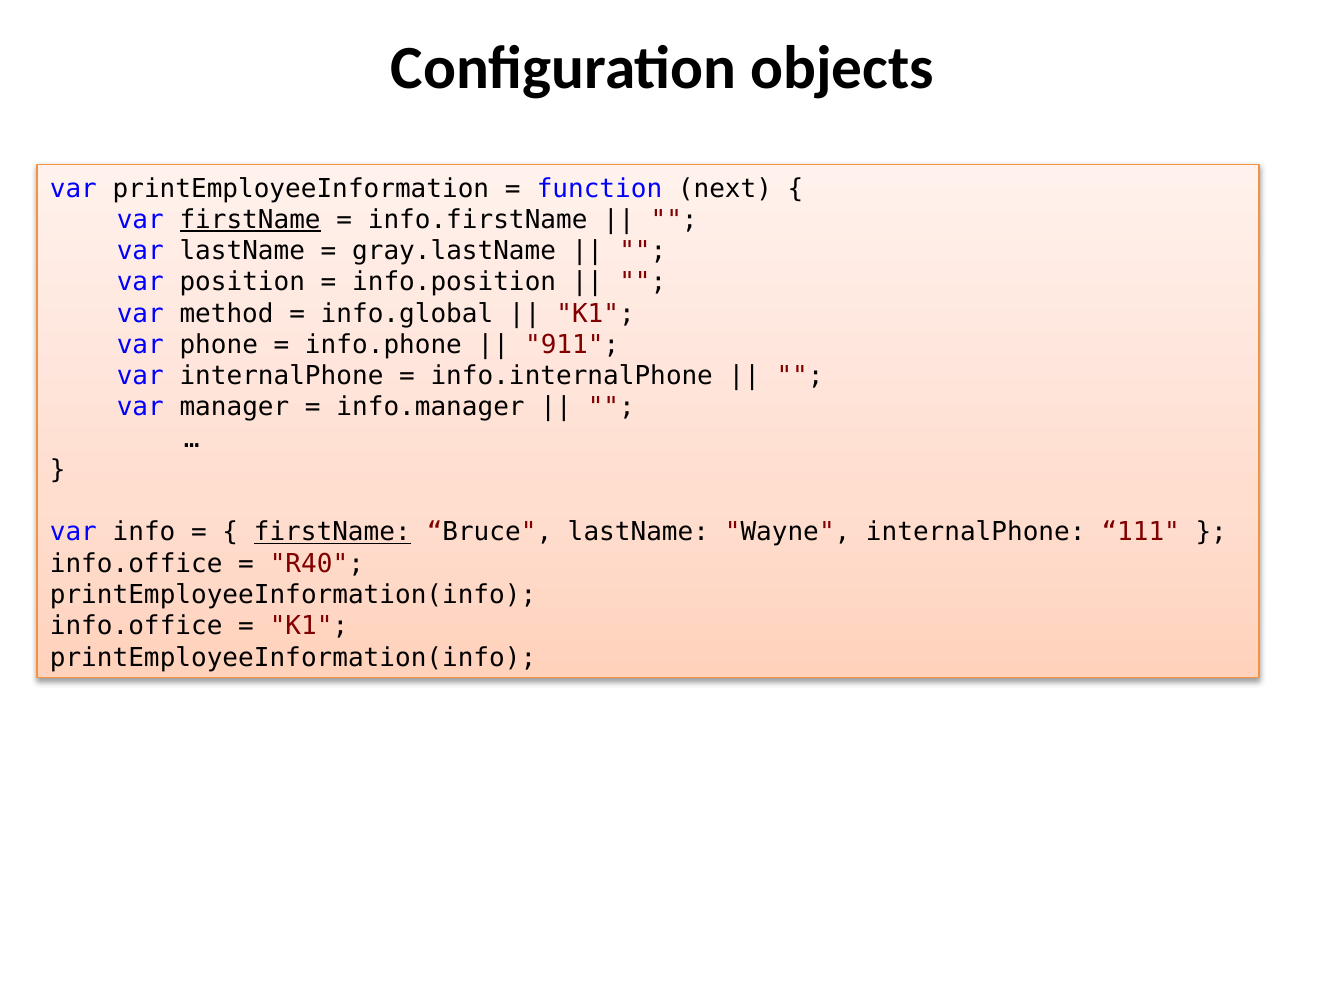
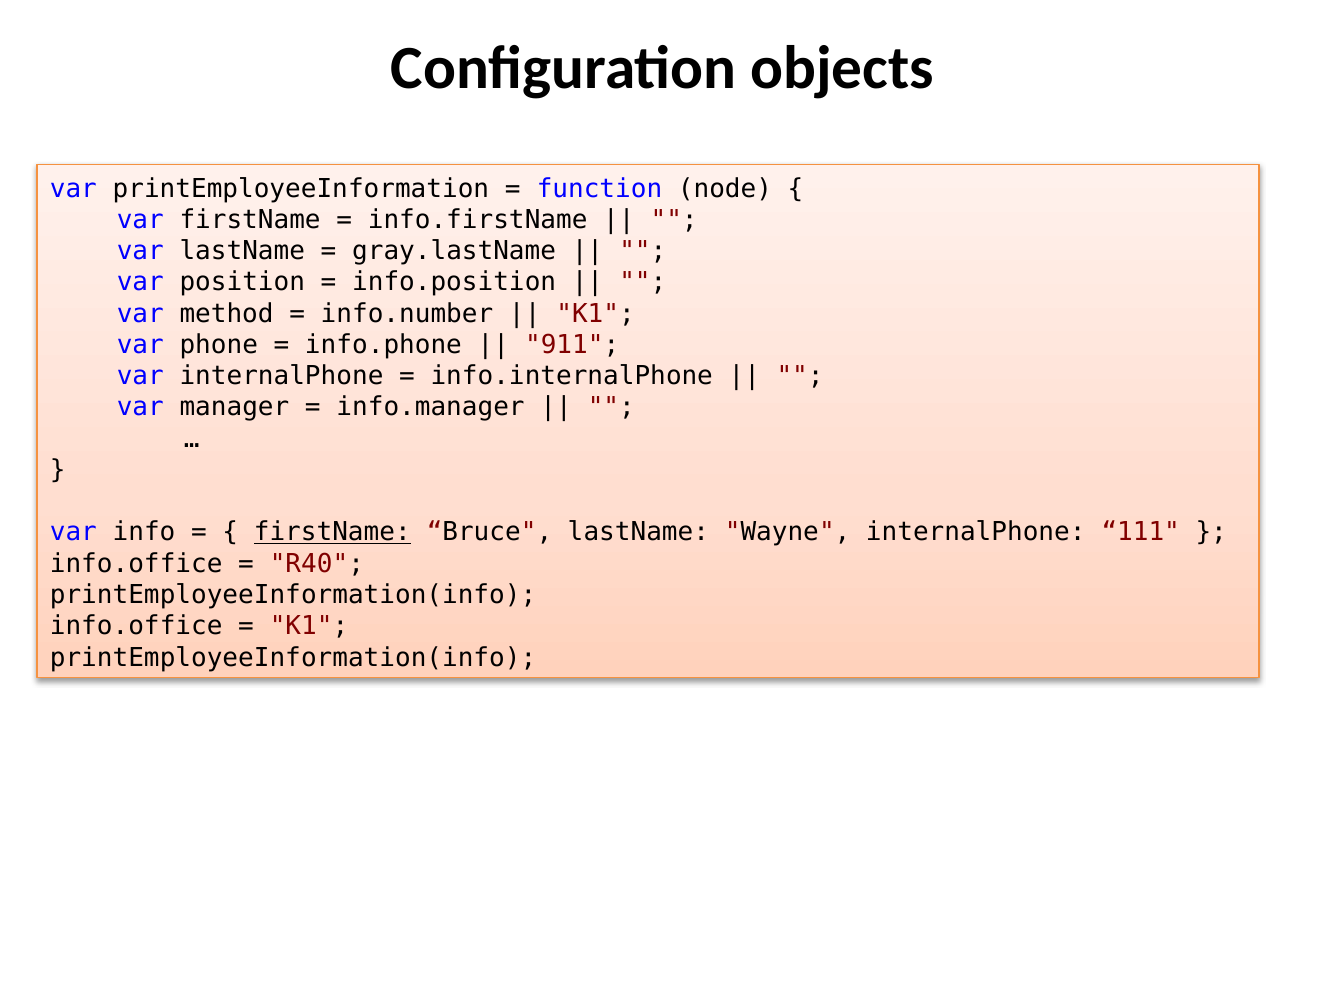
next: next -> node (725, 189)
firstName underline: present -> none (250, 220)
info.global: info.global -> info.number (407, 313)
